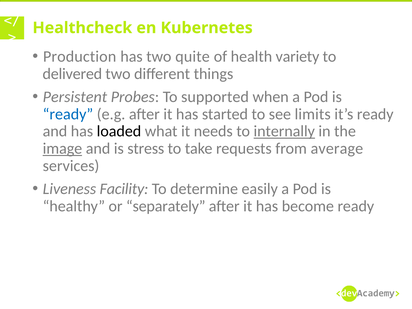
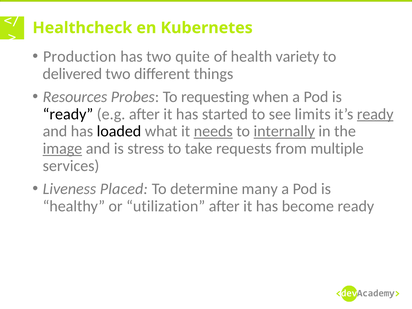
Persistent: Persistent -> Resources (75, 97)
supported: supported -> requesting (215, 97)
ready colour: blue -> black (68, 114)
ready underline: none -> present (375, 114)
needs underline: none -> present (213, 131)
average: average -> multiple (337, 149)
Facility: Facility -> Placed (124, 189)
easily: easily -> many (260, 189)
separately: separately -> utilization (166, 206)
